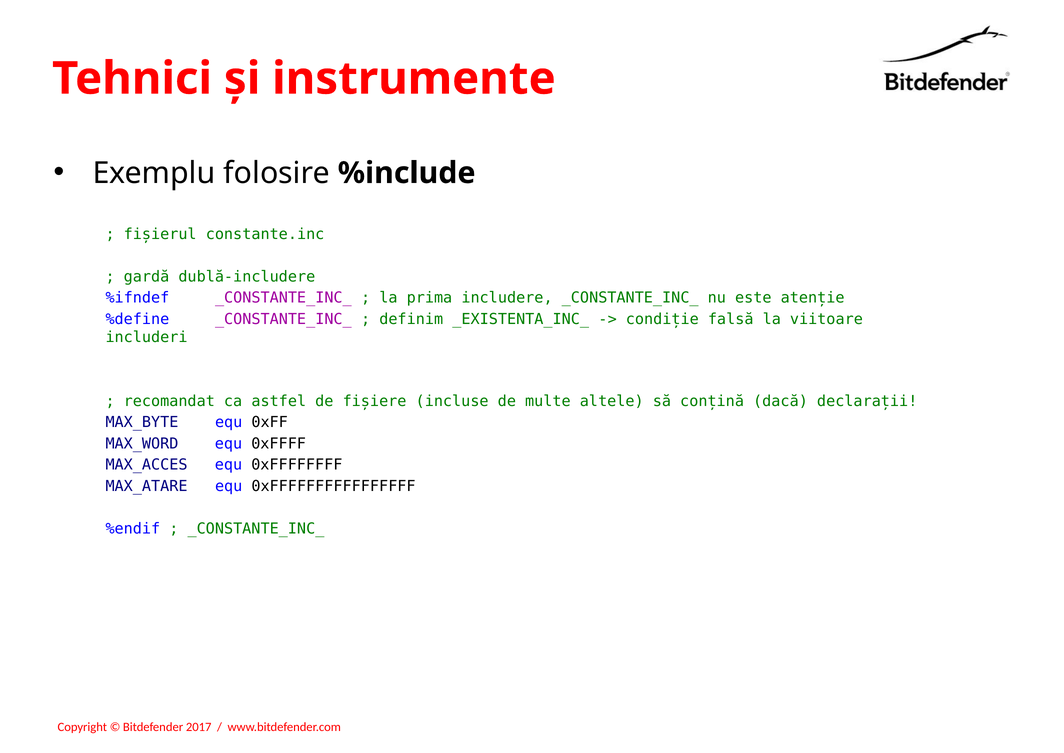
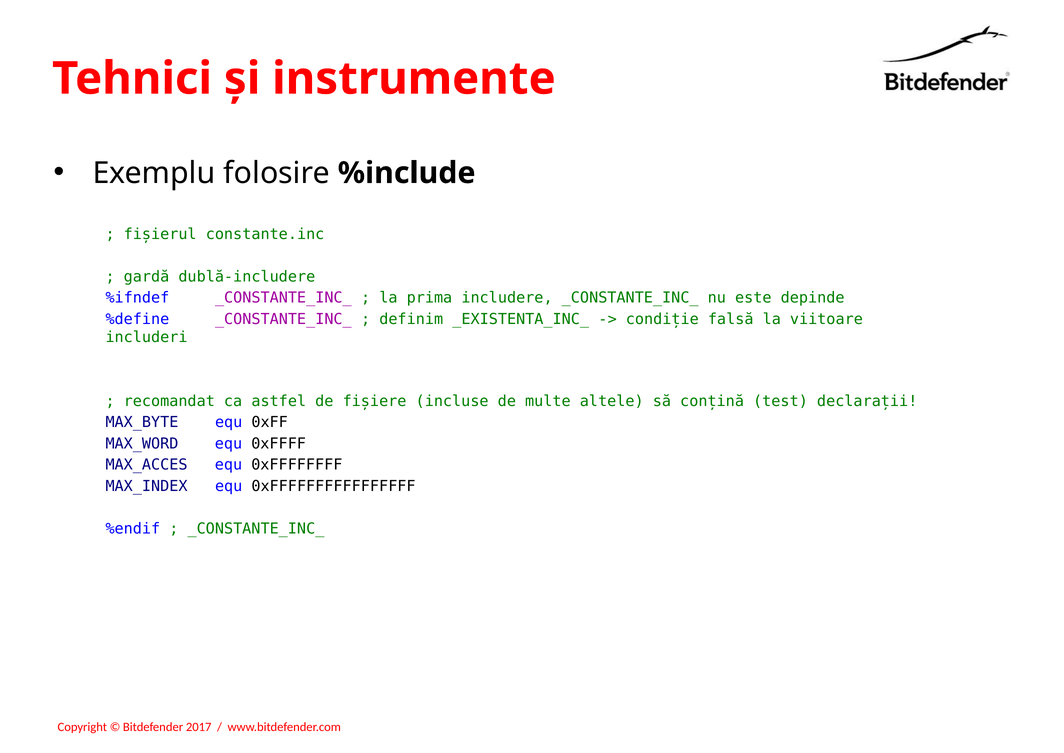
atenție: atenție -> depinde (813, 298)
dacă: dacă -> test (780, 401)
MAX_ATARE: MAX_ATARE -> MAX_INDEX (147, 486)
